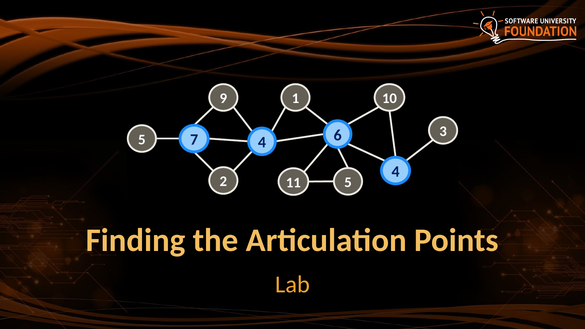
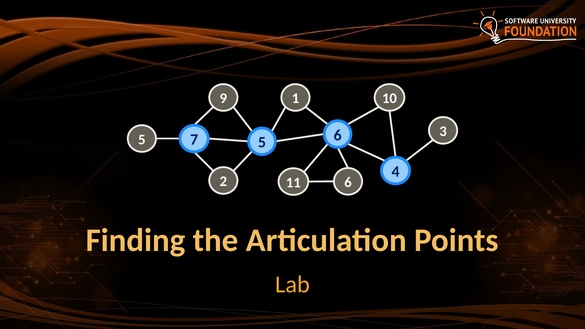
7 4: 4 -> 5 (262, 142)
2 5: 5 -> 6 (348, 182)
